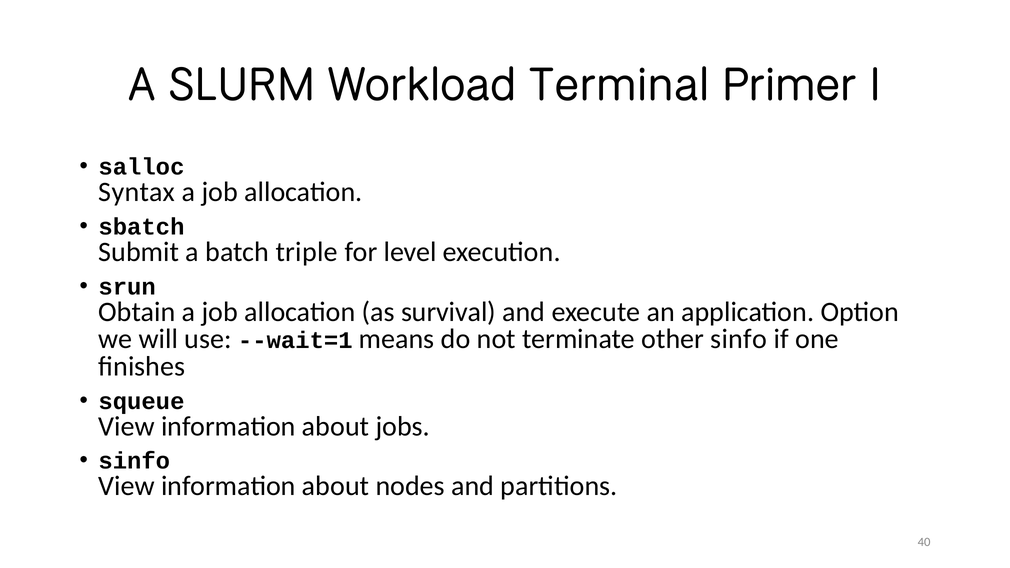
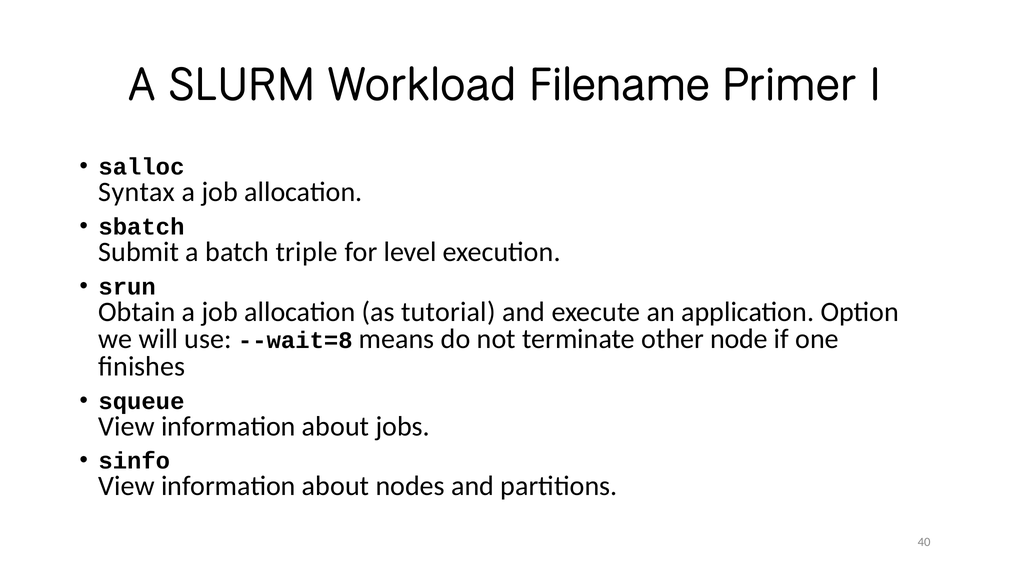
Terminal: Terminal -> Filename (620, 85)
survival: survival -> tutorial (448, 312)
--wait=1: --wait=1 -> --wait=8 (295, 341)
other sinfo: sinfo -> node (739, 339)
